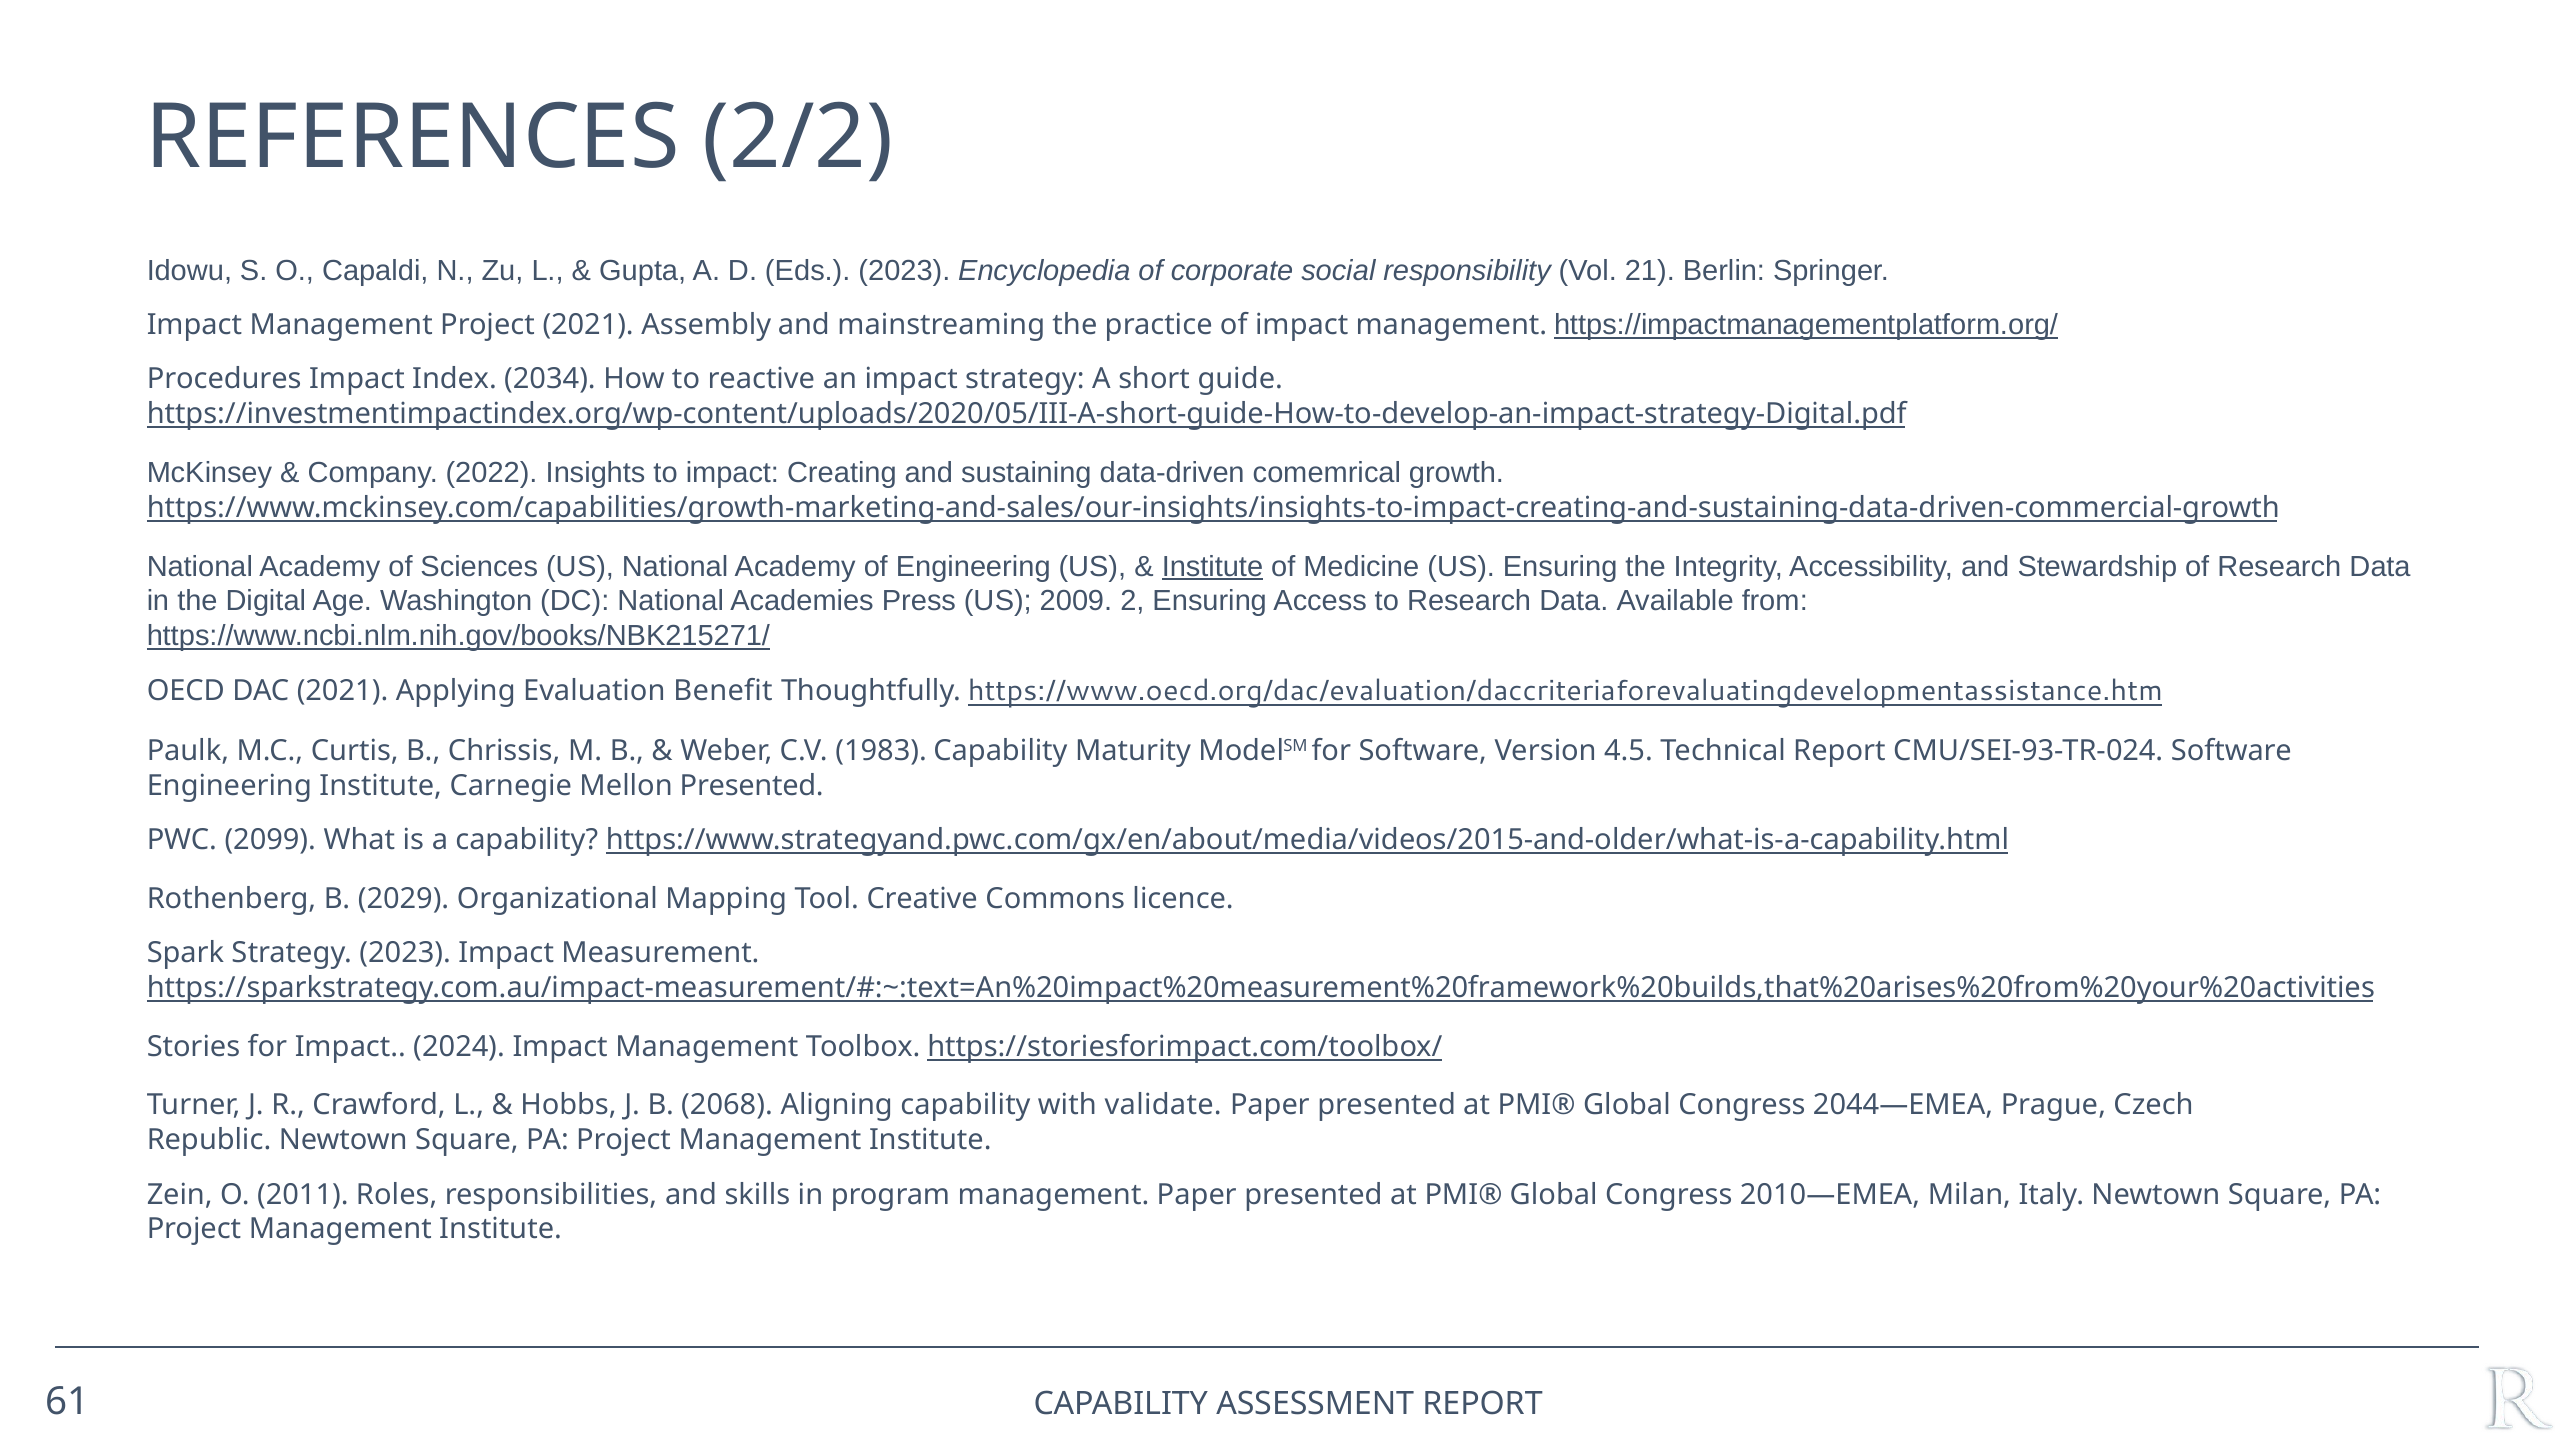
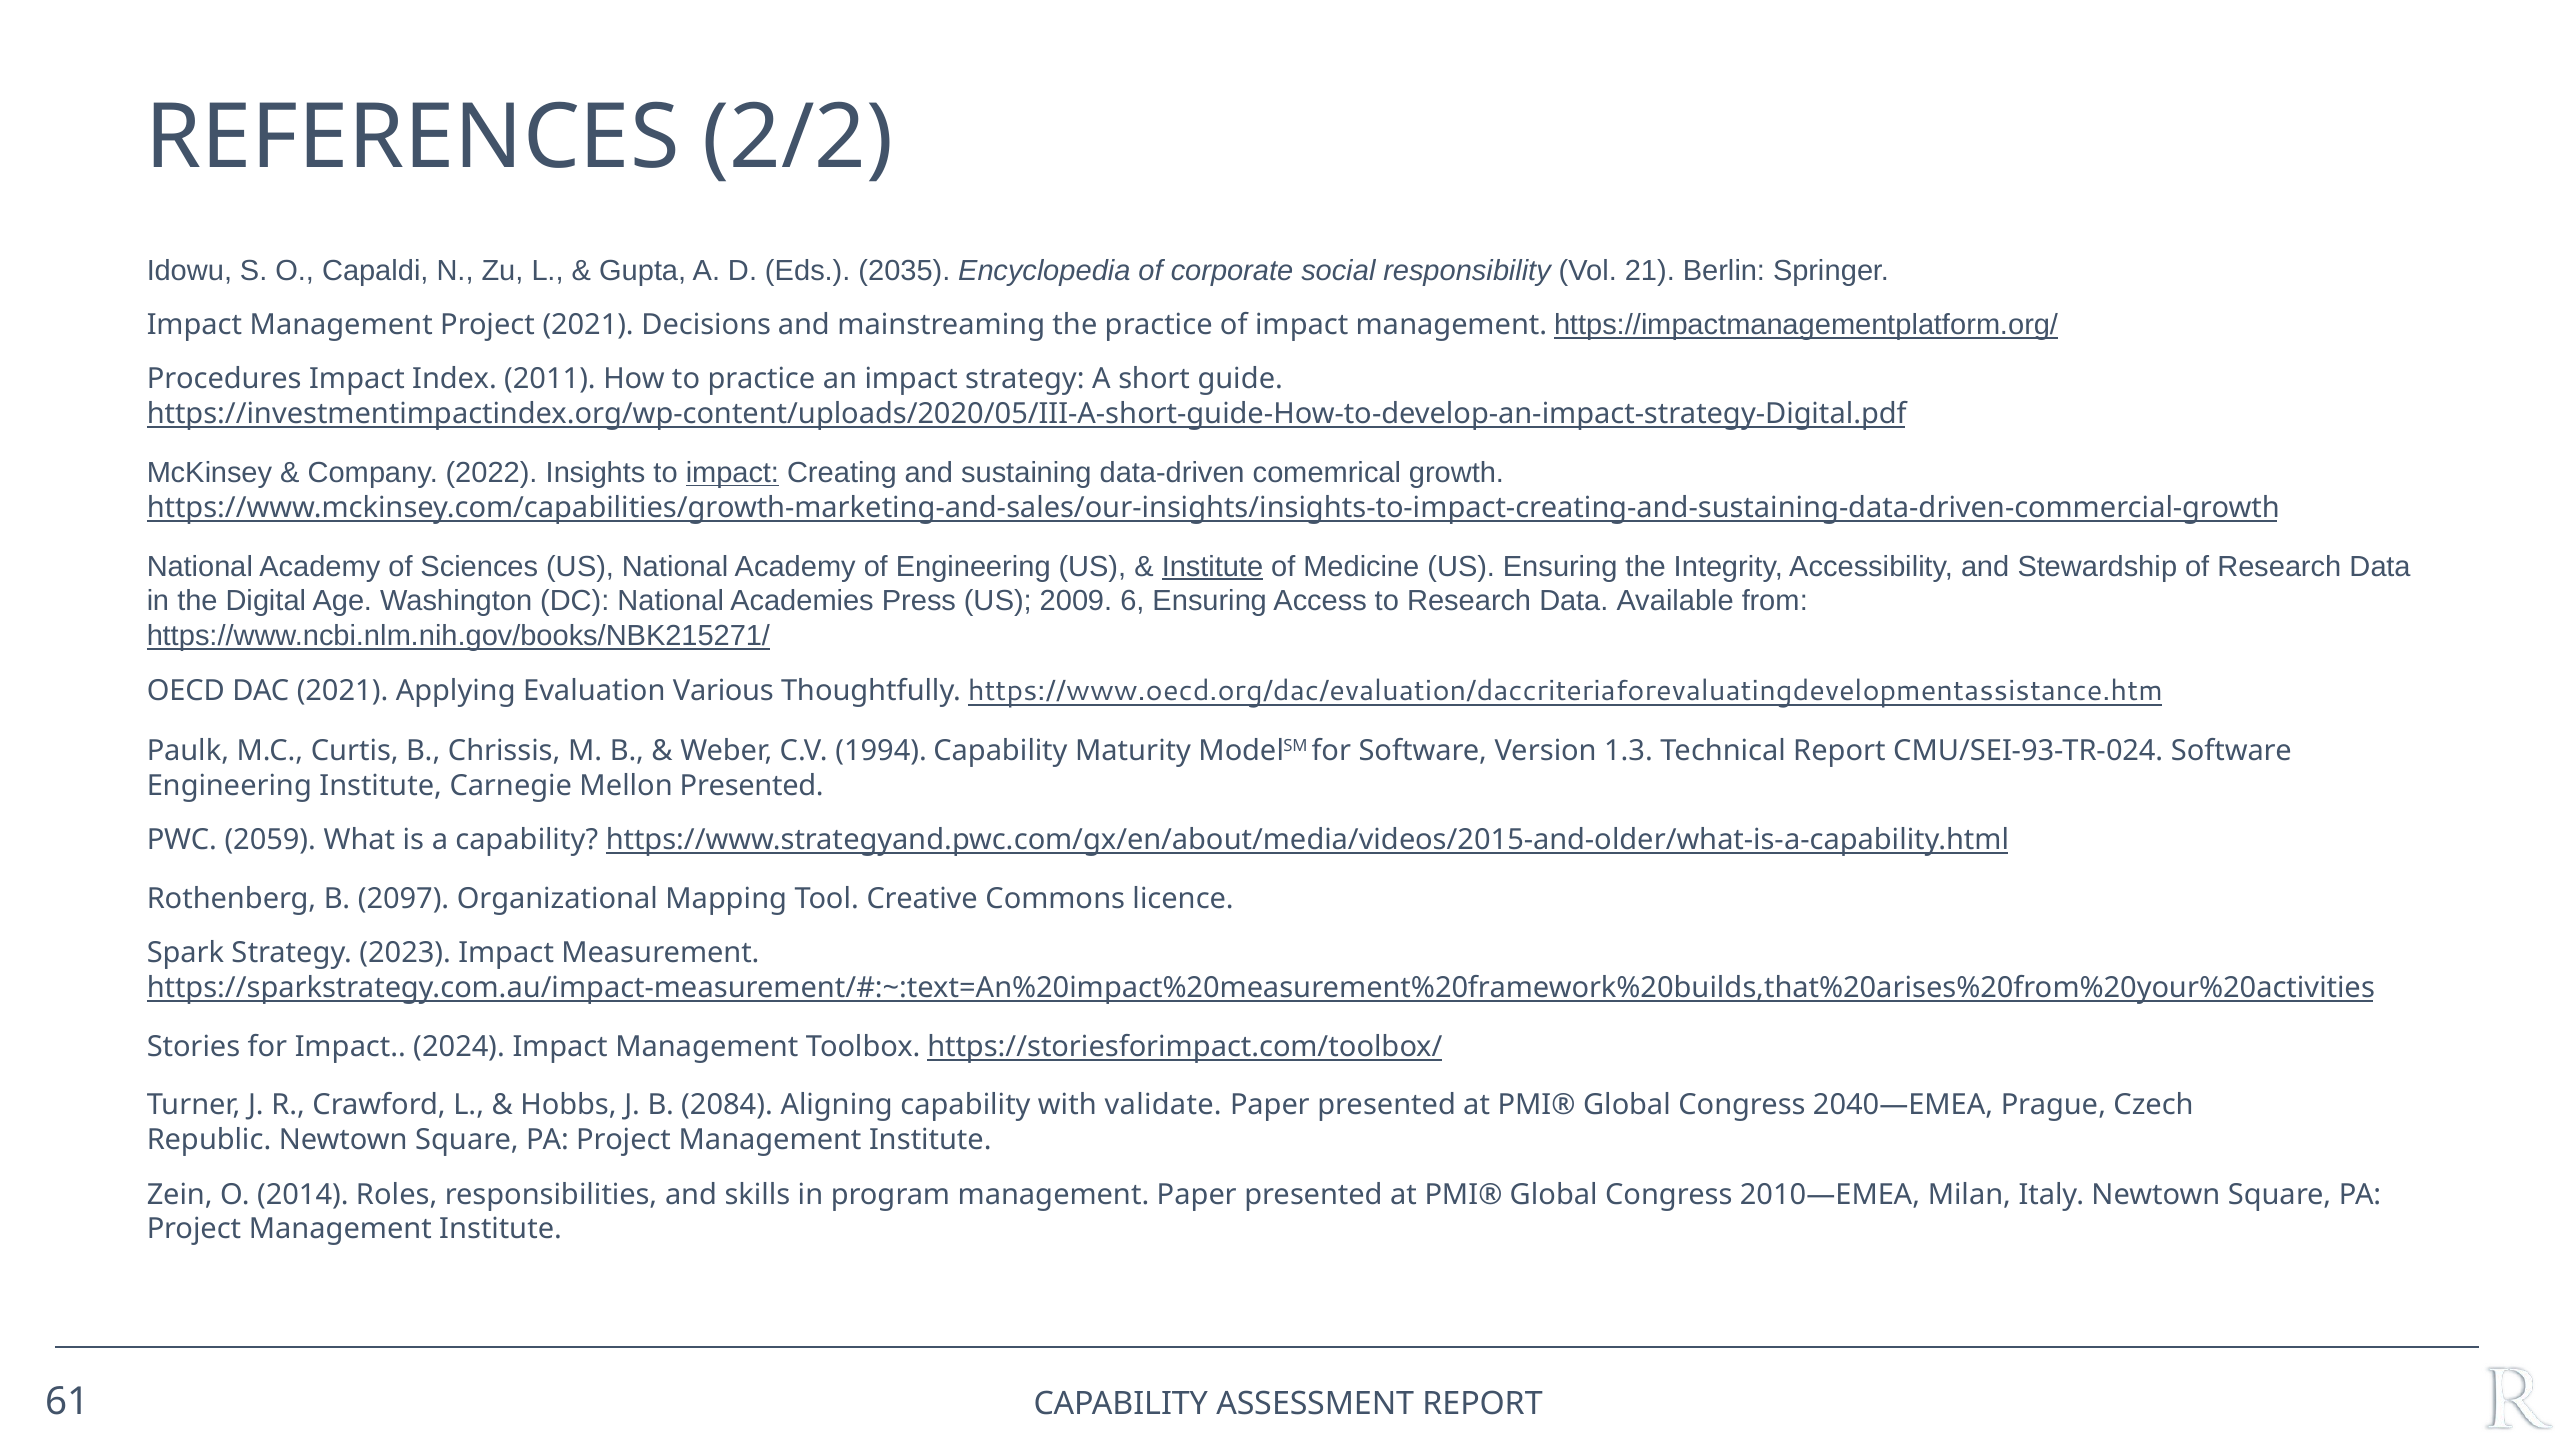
Eds 2023: 2023 -> 2035 (904, 271)
Assembly: Assembly -> Decisions (706, 325)
2034: 2034 -> 2011 (550, 379)
to reactive: reactive -> practice (761, 379)
impact underline: none -> present (732, 473)
2: 2 -> 6 (1132, 601)
Benefit: Benefit -> Various (723, 691)
1983: 1983 -> 1994 (881, 751)
4.5: 4.5 -> 1.3 (1628, 751)
2099: 2099 -> 2059 (270, 840)
2029: 2029 -> 2097 (404, 899)
2068: 2068 -> 2084 (727, 1105)
2044—EMEA: 2044—EMEA -> 2040—EMEA (1903, 1105)
2011: 2011 -> 2014 (303, 1194)
